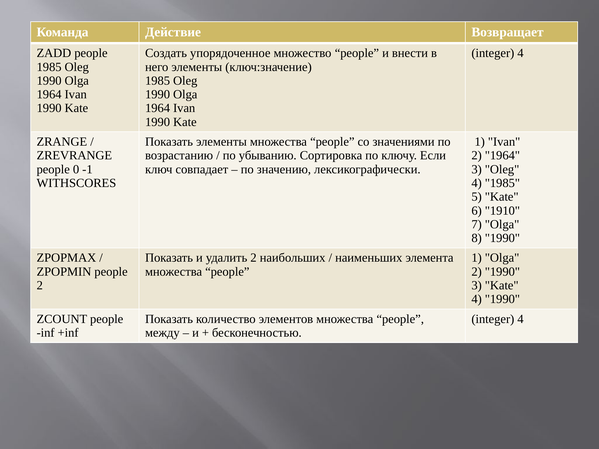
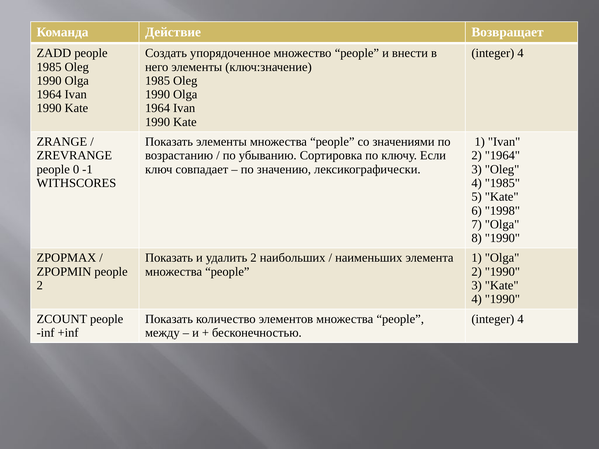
1910: 1910 -> 1998 (502, 211)
